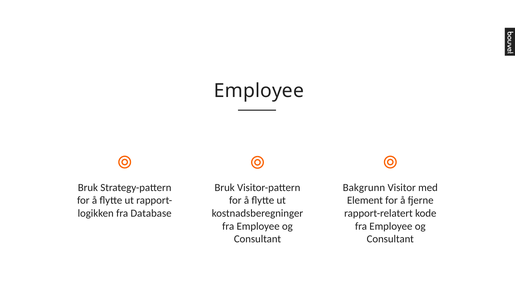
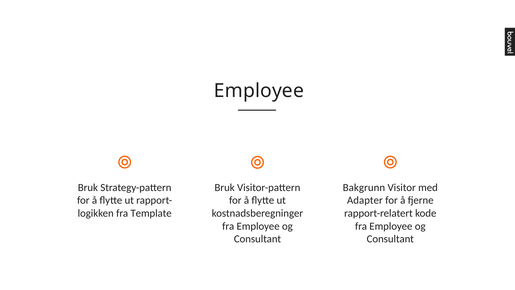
Element: Element -> Adapter (365, 200)
Database: Database -> Template (151, 213)
